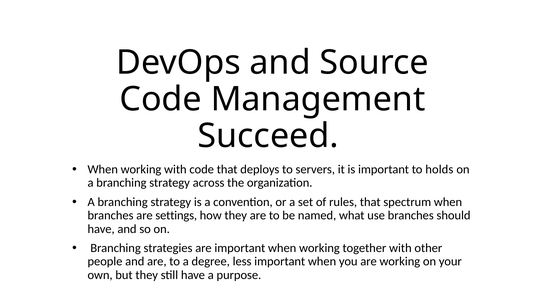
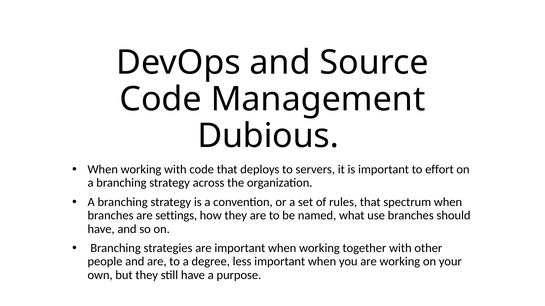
Succeed: Succeed -> Dubious (268, 136)
holds: holds -> effort (439, 170)
